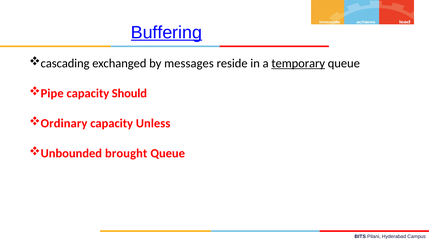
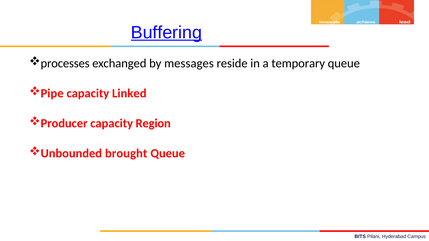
cascading: cascading -> processes (65, 63)
temporary underline: present -> none (298, 63)
Should: Should -> Linked (129, 93)
Ordinary: Ordinary -> Producer (64, 124)
Unless: Unless -> Region (153, 124)
